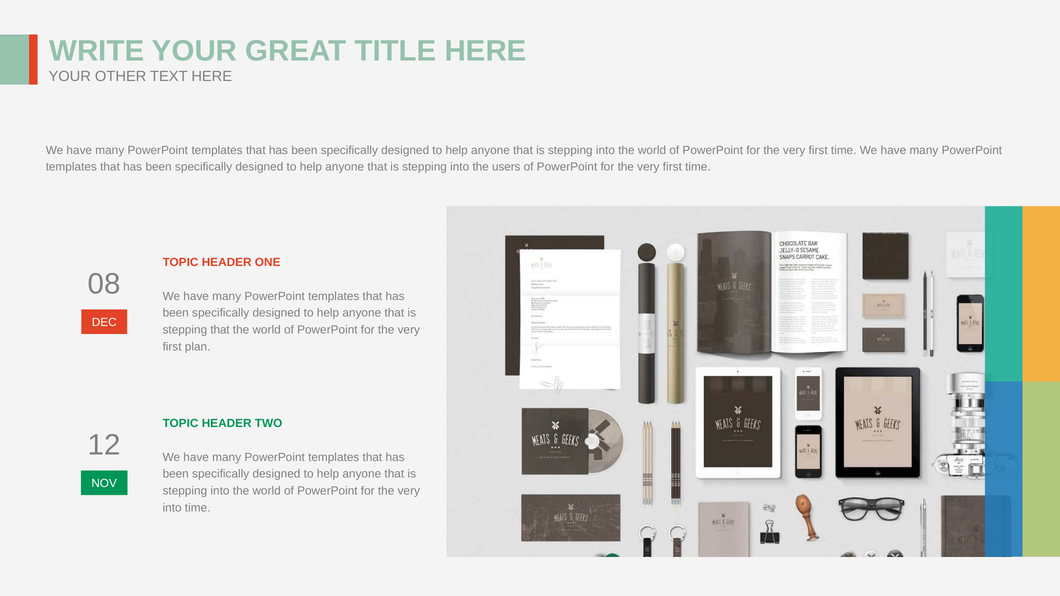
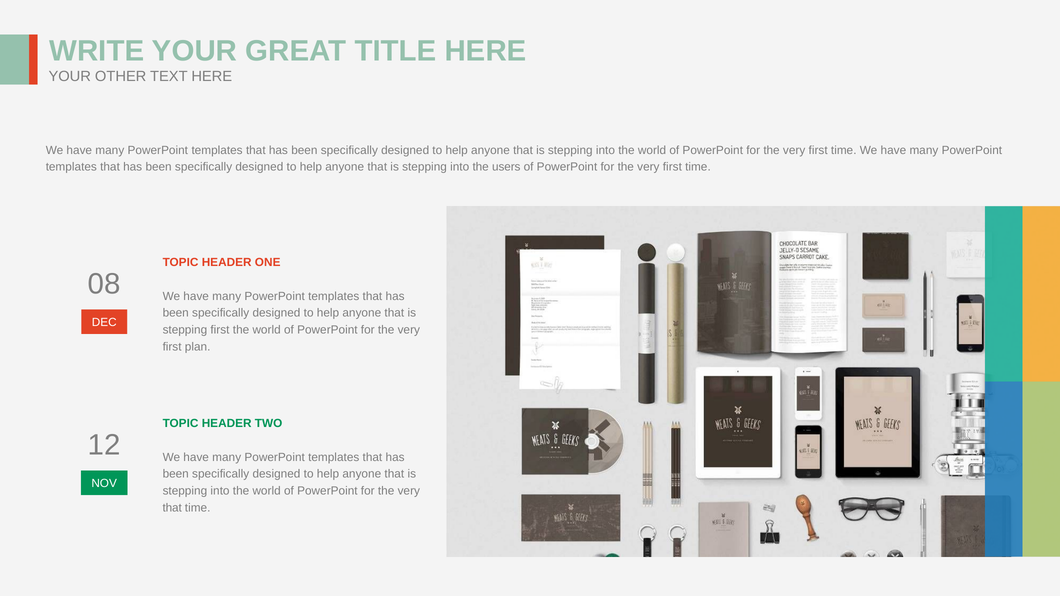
stepping that: that -> first (220, 330)
into: into -> that (172, 508)
